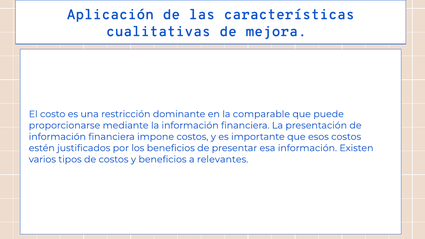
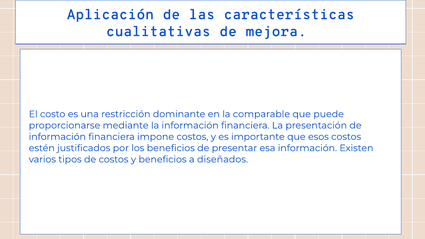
relevantes: relevantes -> diseñados (223, 159)
